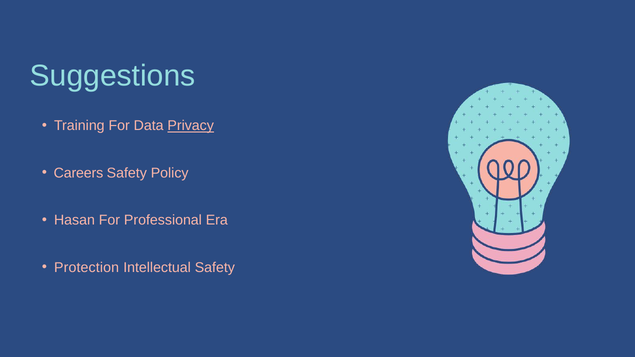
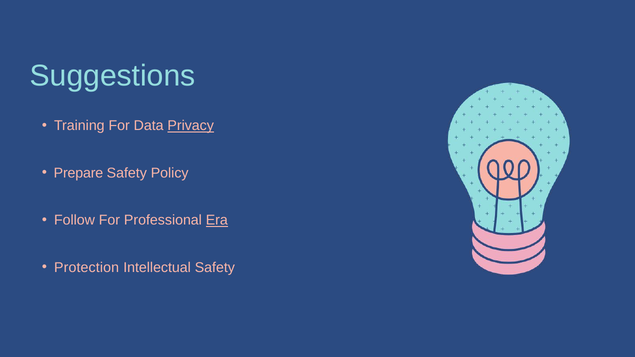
Careers: Careers -> Prepare (78, 173)
Hasan: Hasan -> Follow (74, 220)
Era underline: none -> present (217, 220)
